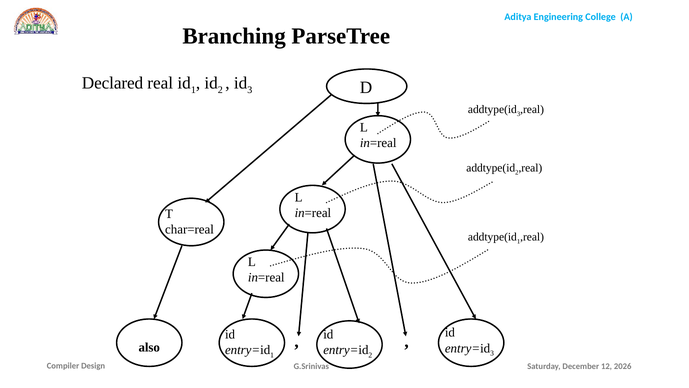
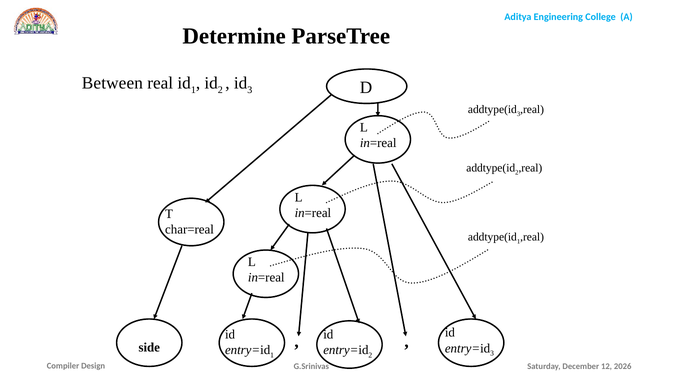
Branching: Branching -> Determine (234, 36)
Declared: Declared -> Between (112, 83)
also: also -> side (149, 347)
